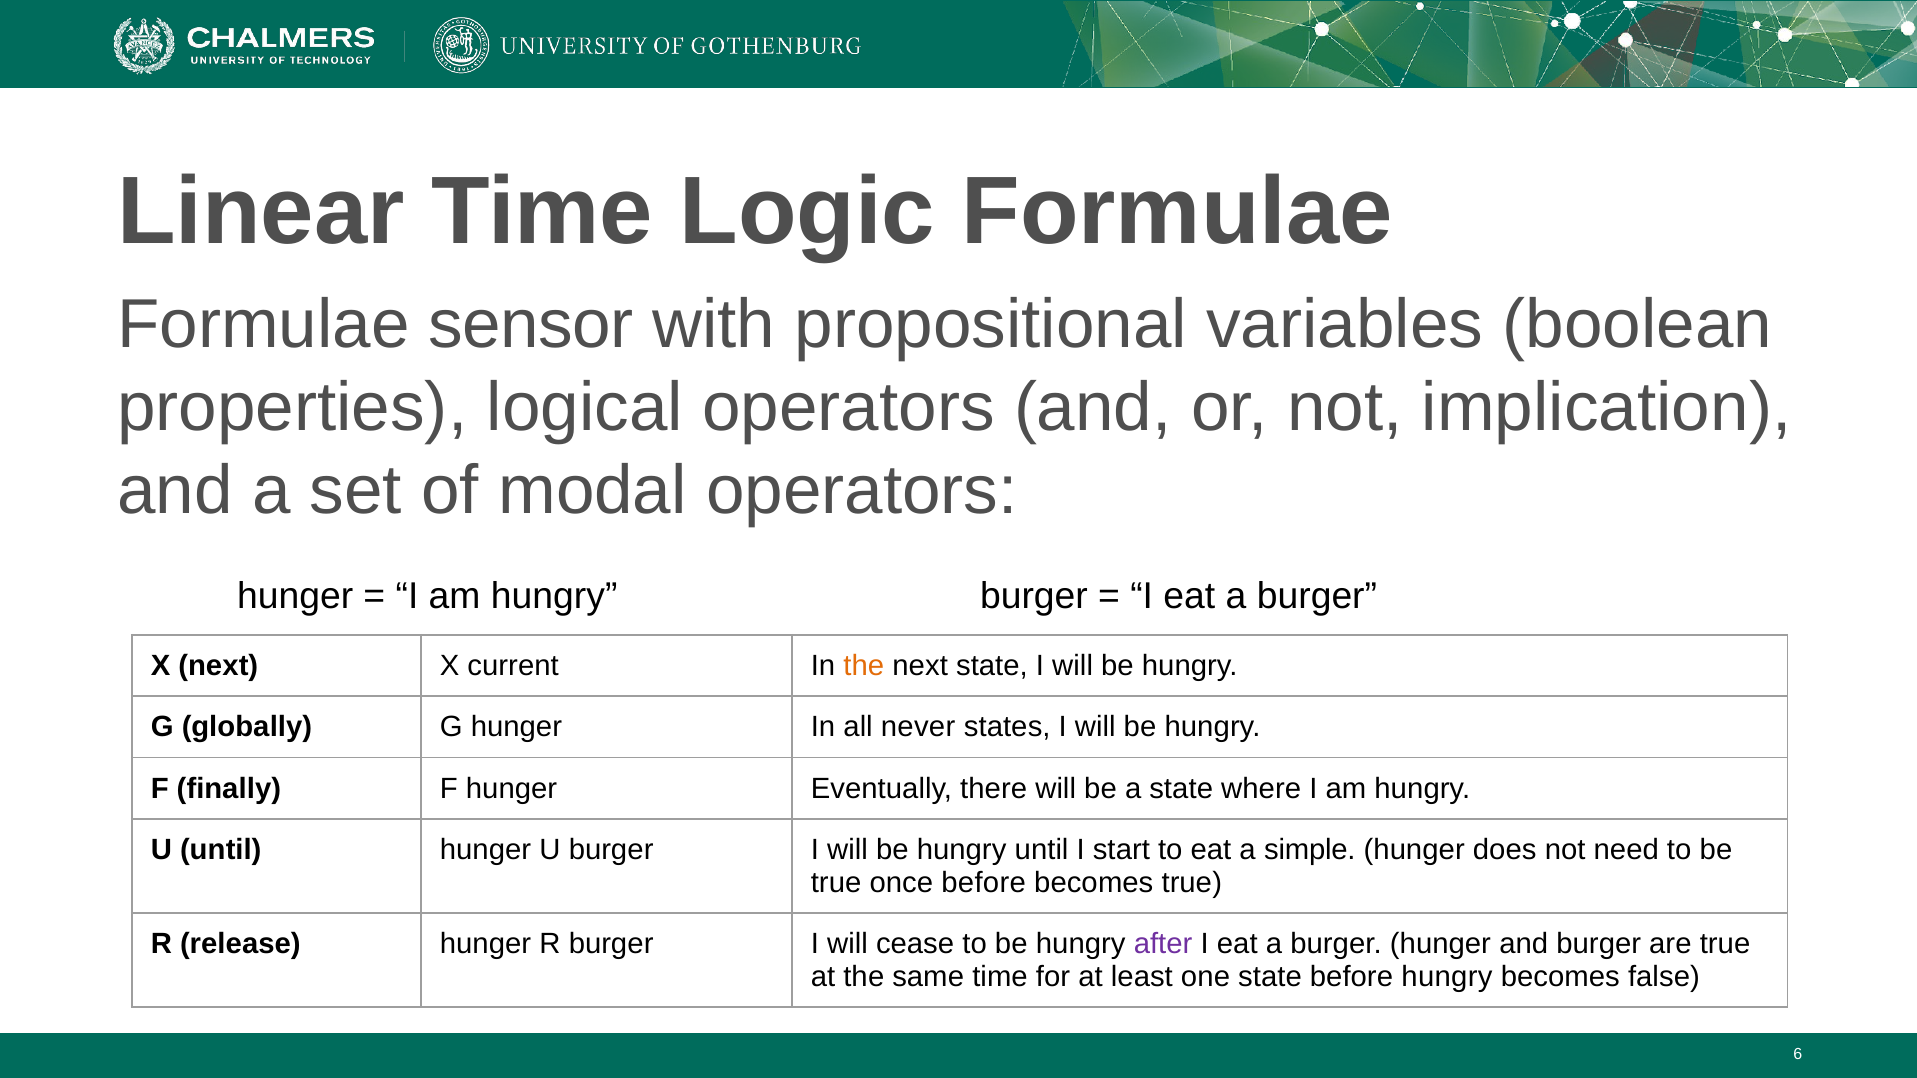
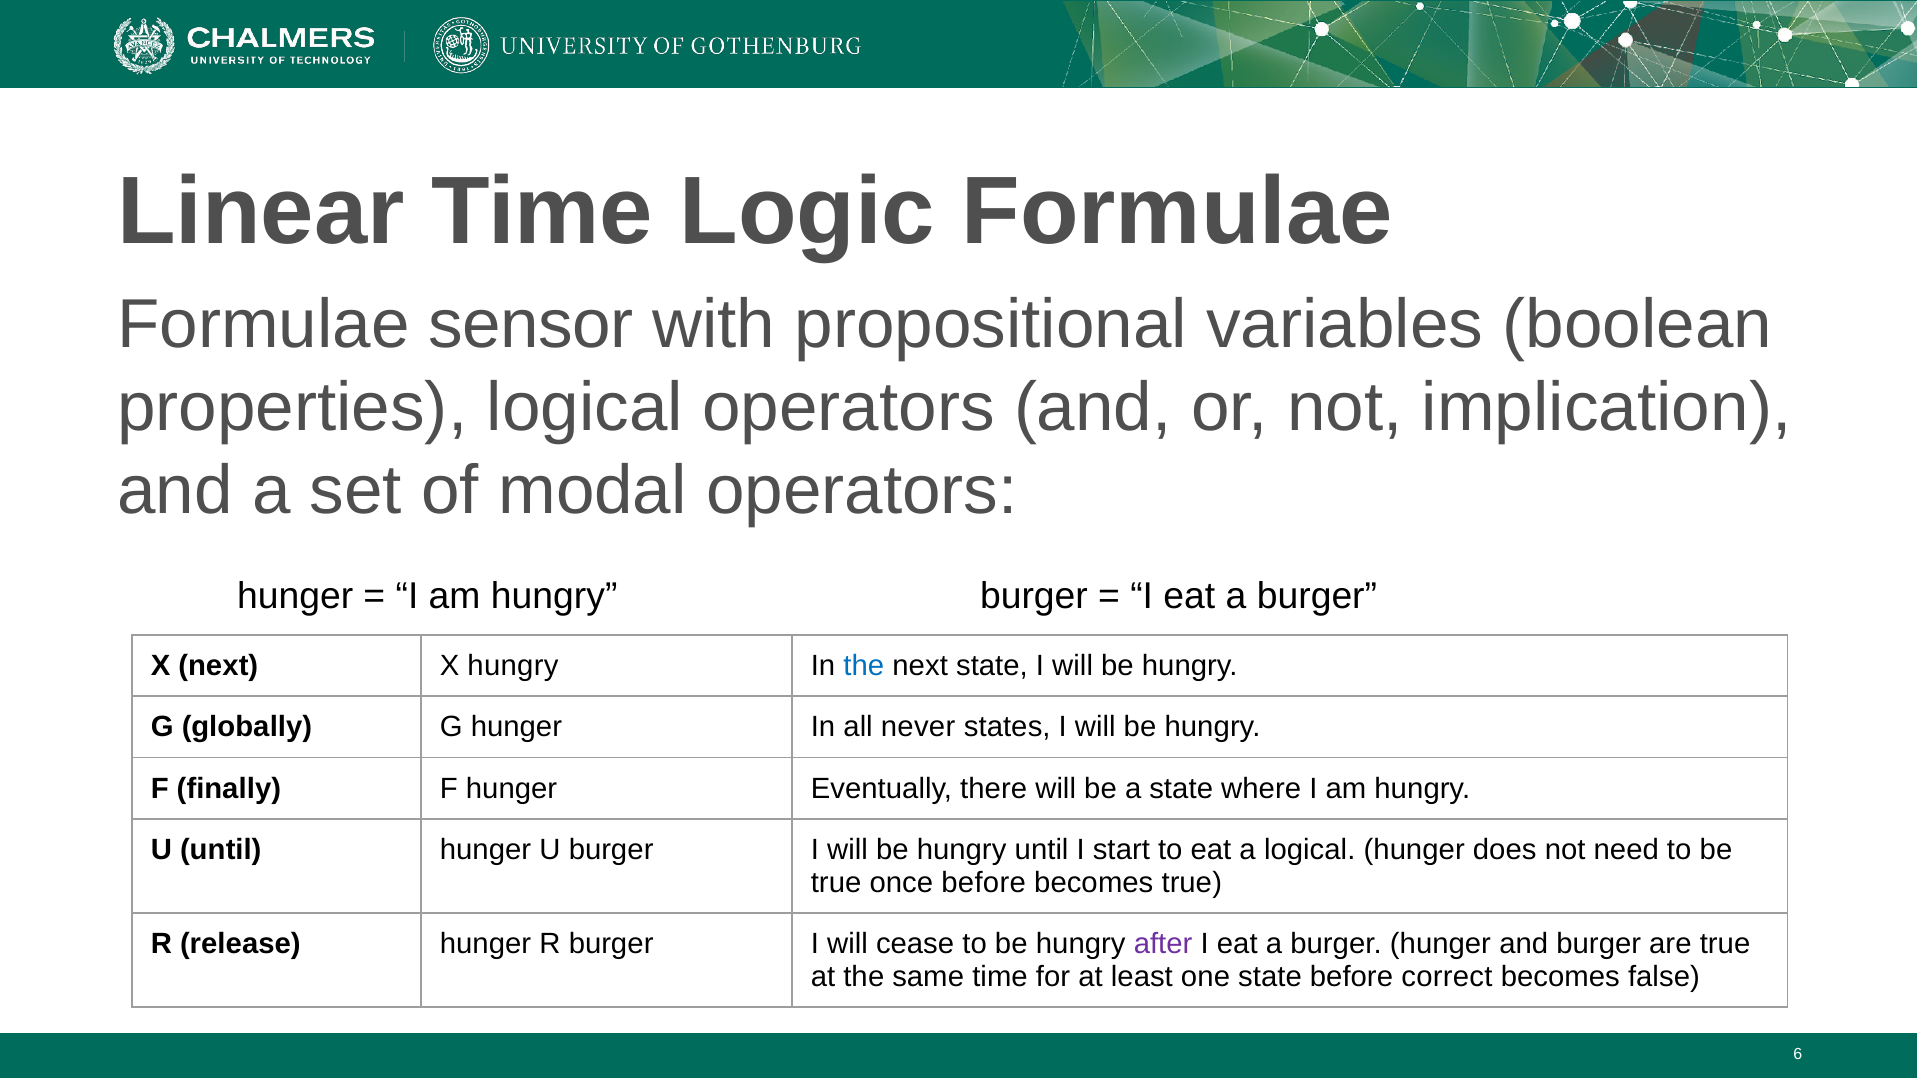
X current: current -> hungry (513, 666)
the colour: orange -> blue (864, 666)
a simple: simple -> logical (1310, 850)
before hungry: hungry -> correct (1447, 977)
